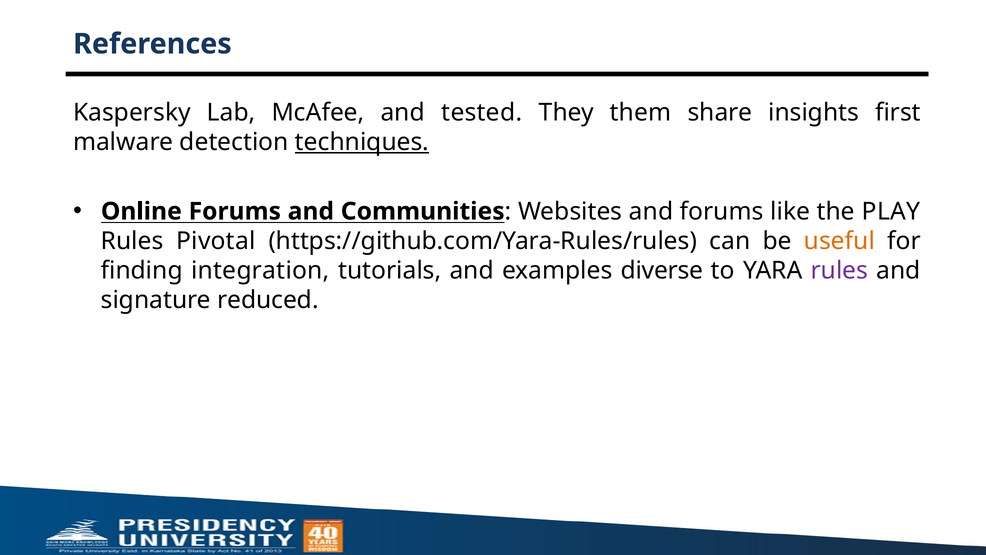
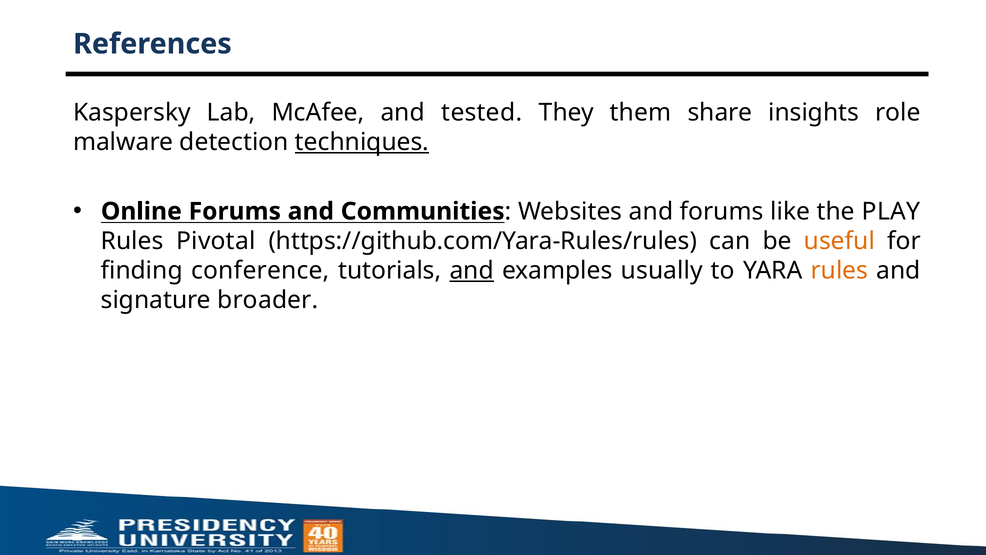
first: first -> role (898, 113)
integration: integration -> conference (260, 270)
and underline: none -> present (472, 270)
diverse: diverse -> usually (662, 270)
rules colour: purple -> orange (839, 270)
reduced: reduced -> broader (268, 300)
